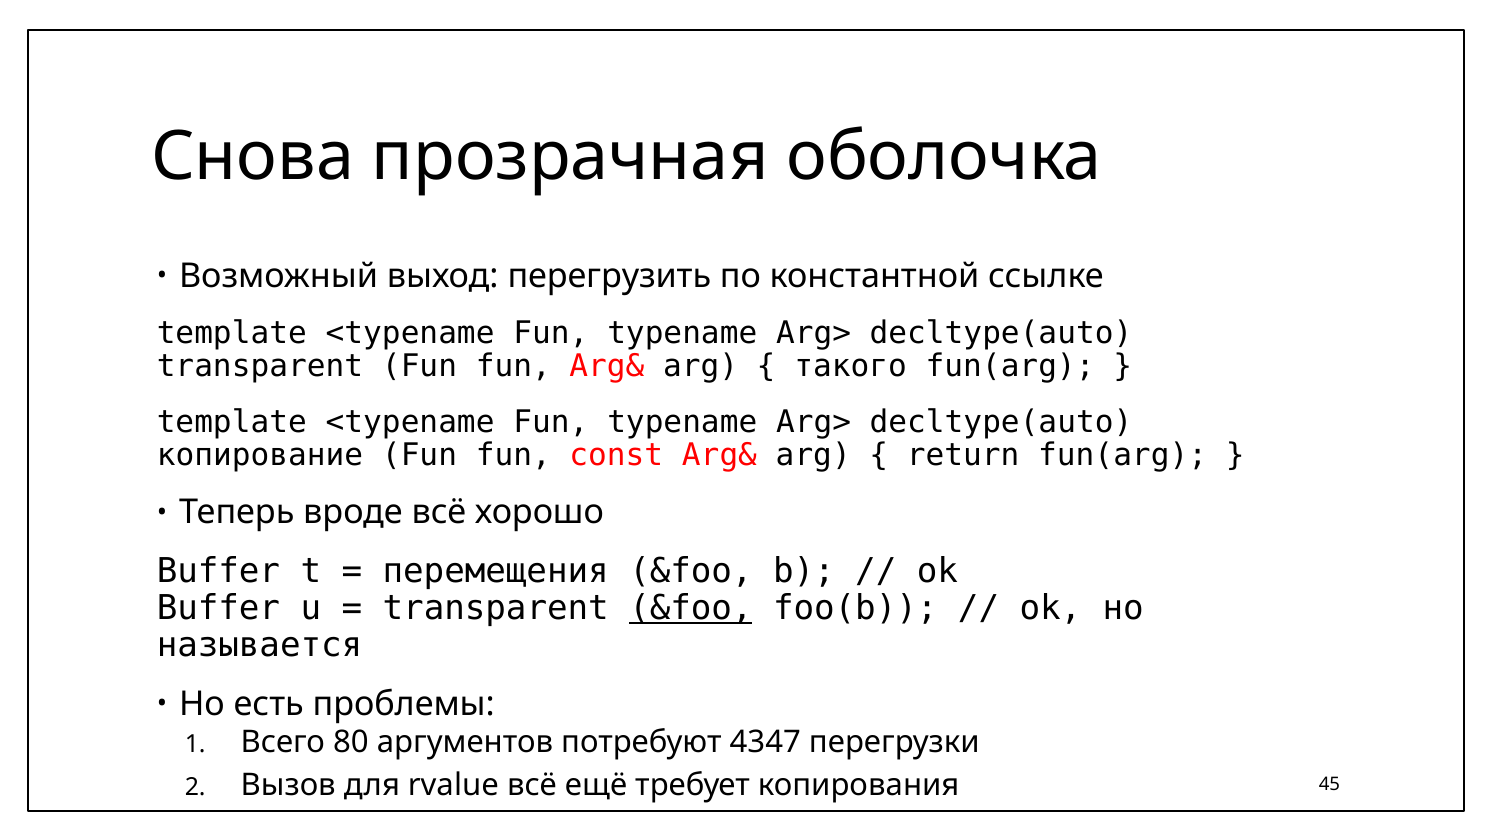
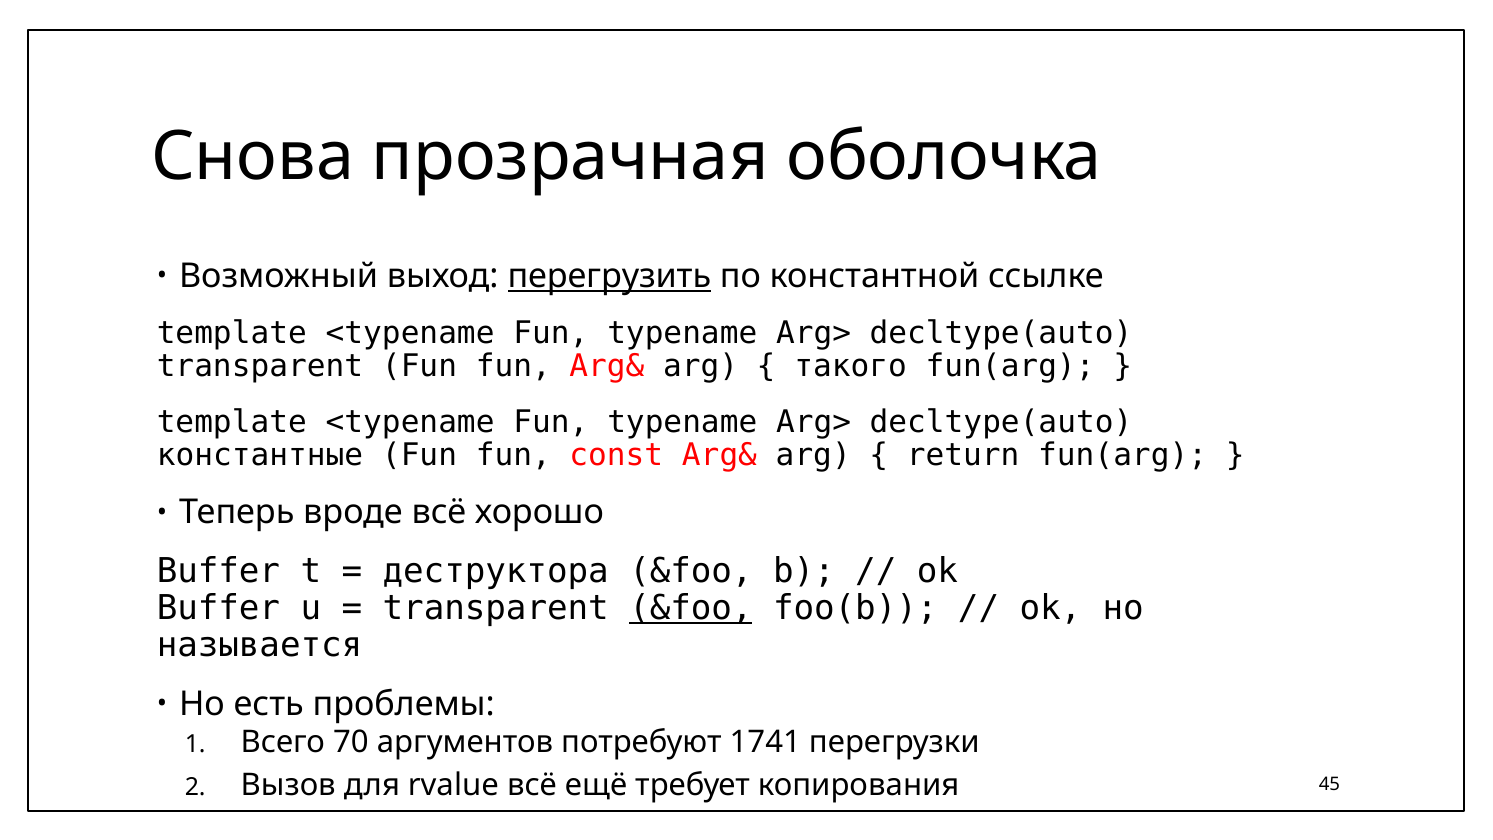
перегрузить underline: none -> present (609, 276)
копирование: копирование -> константные (260, 455)
перемещения: перемещения -> деструктора (496, 571)
80: 80 -> 70 (351, 742)
4347: 4347 -> 1741 (765, 742)
